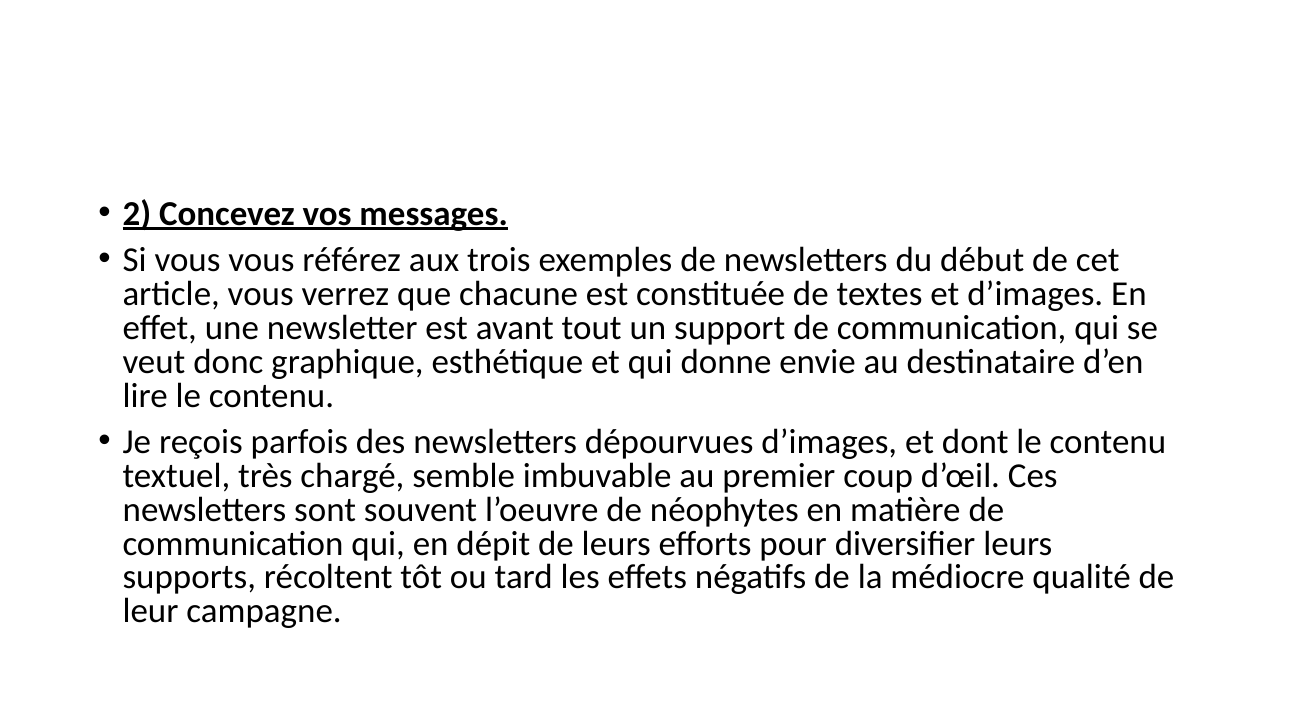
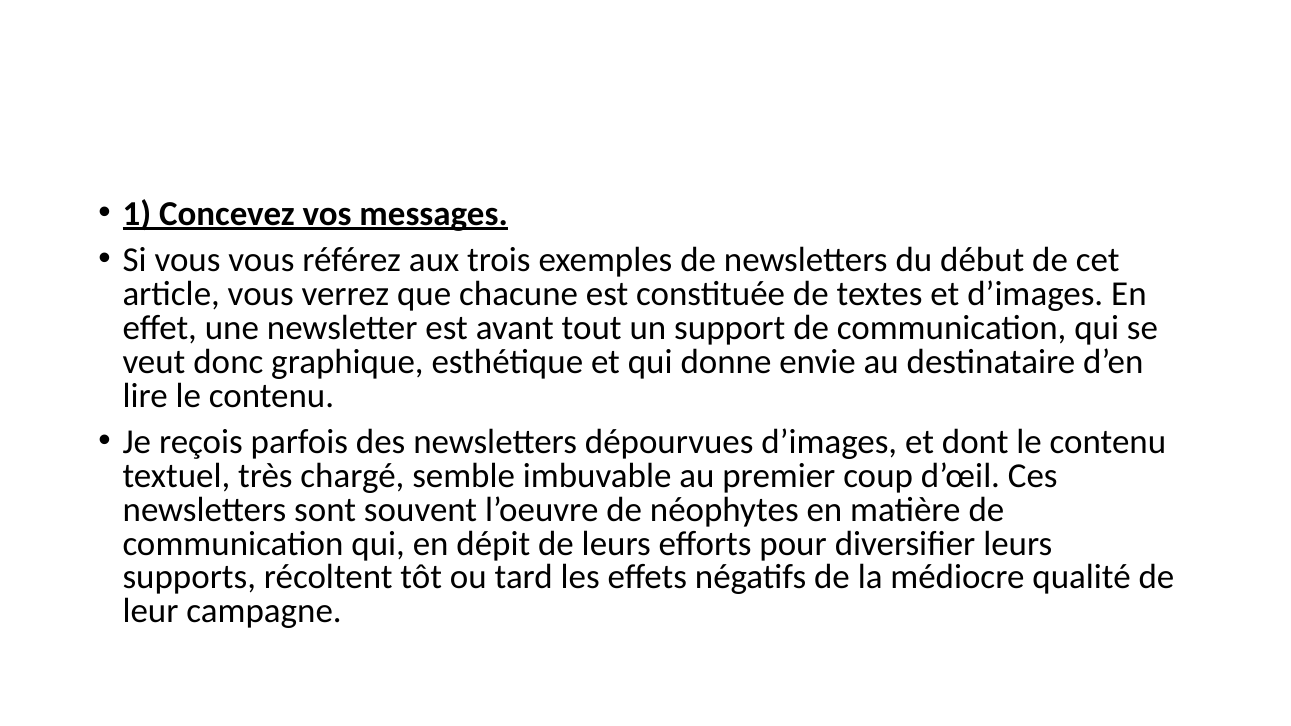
2: 2 -> 1 (137, 214)
